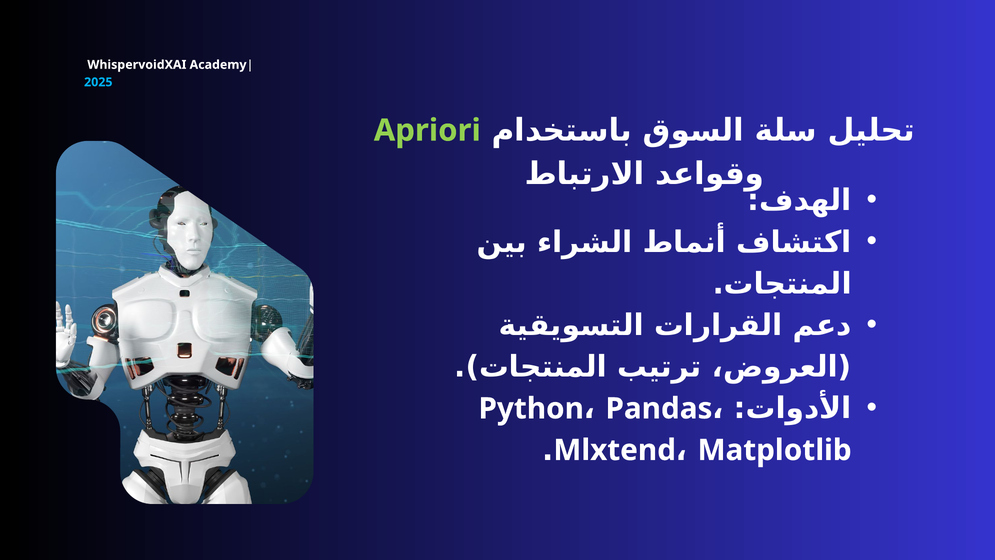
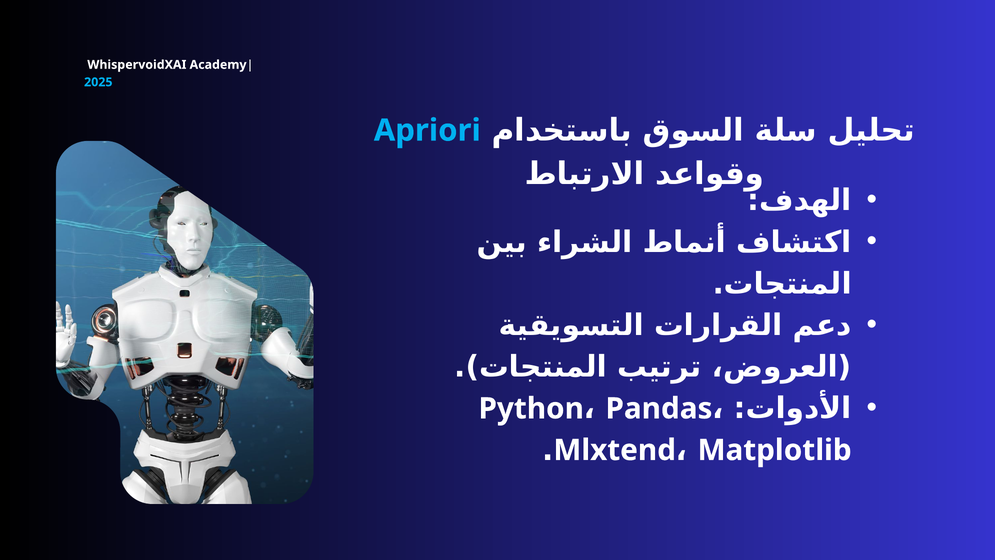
Apriori colour: light green -> light blue (427, 130)
